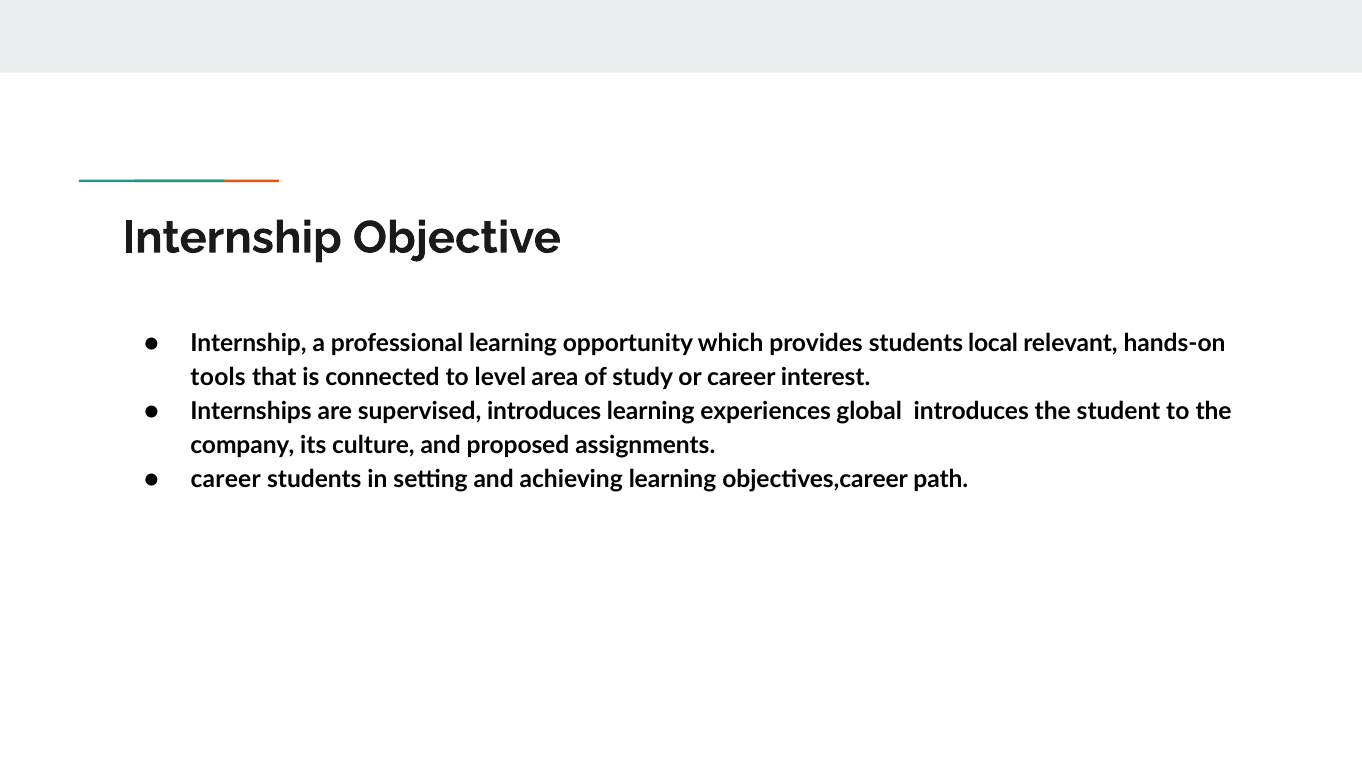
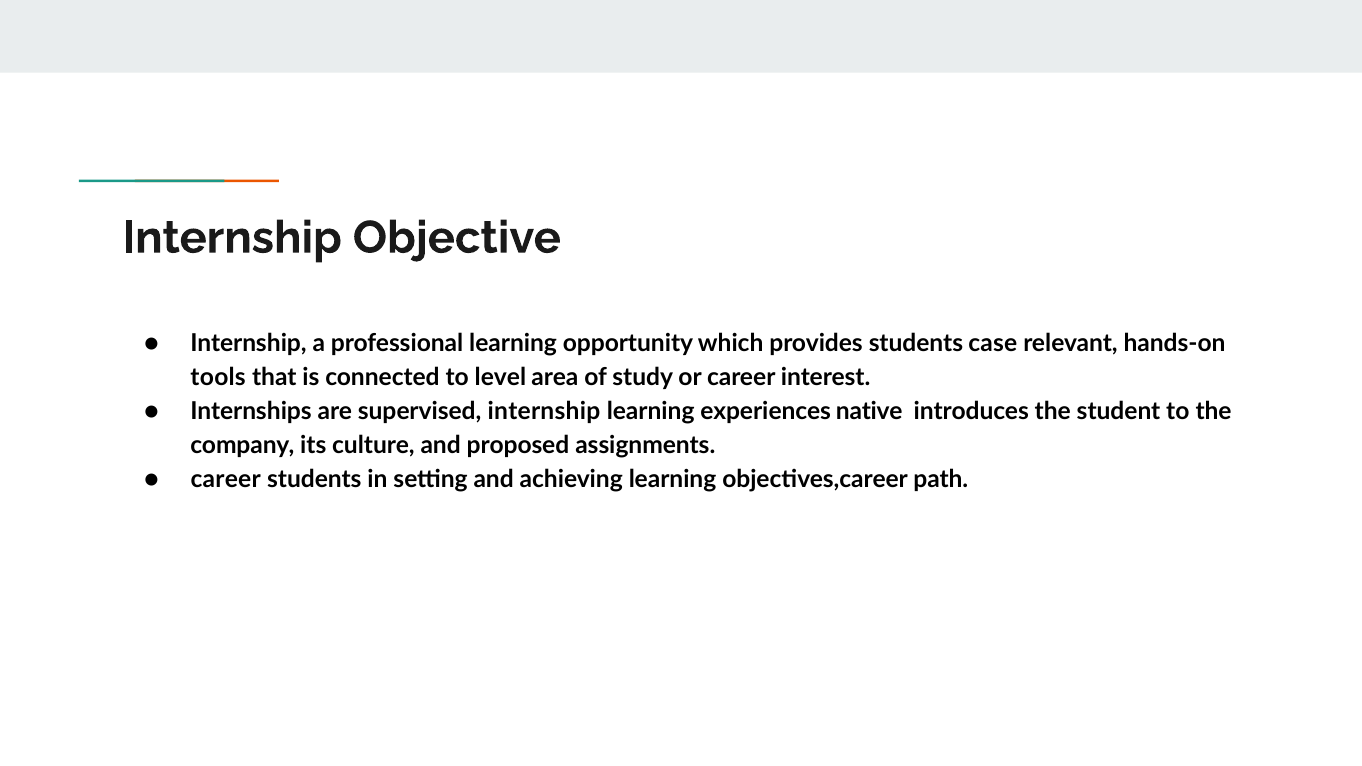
local: local -> case (993, 344)
supervised introduces: introduces -> internship (544, 412)
global: global -> native (869, 412)
